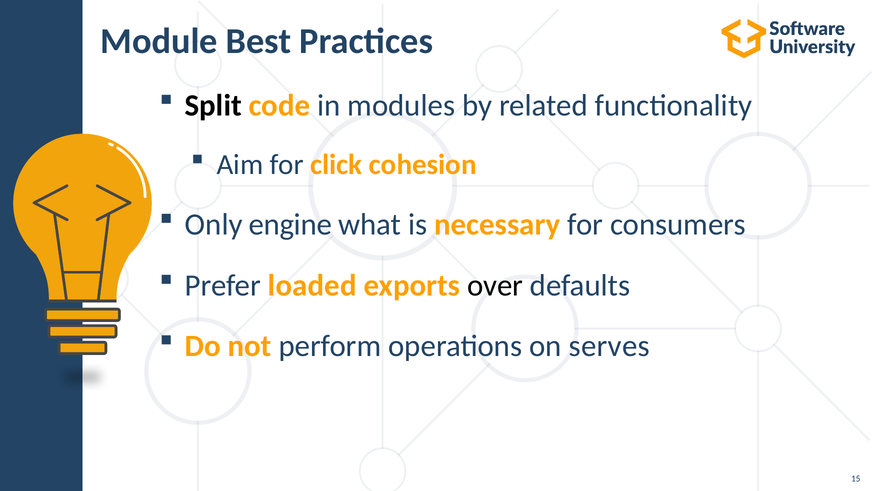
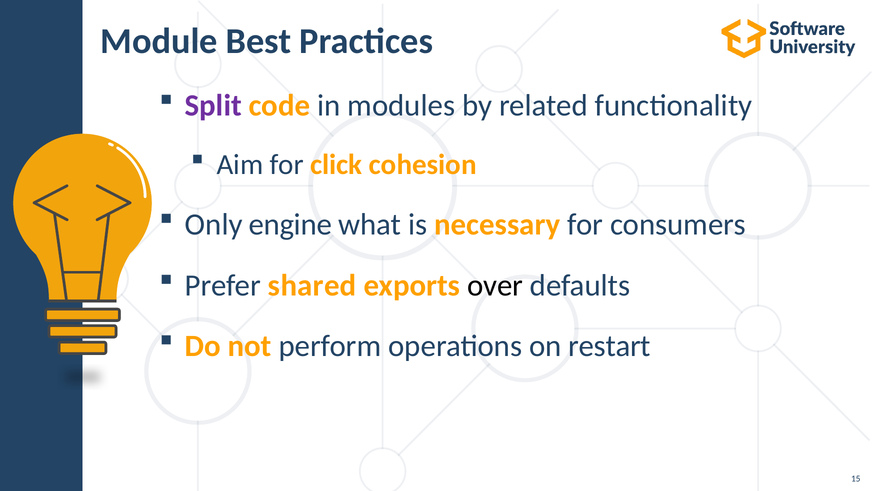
Split colour: black -> purple (213, 105)
loaded: loaded -> shared (312, 285)
serves: serves -> restart (610, 346)
